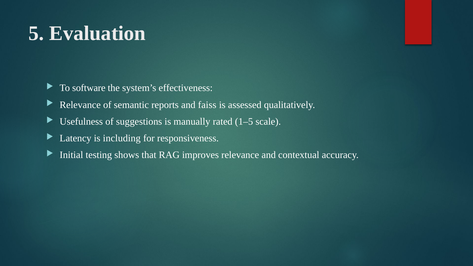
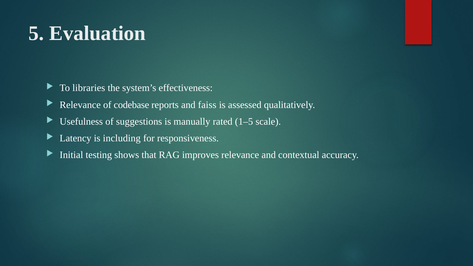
software: software -> libraries (89, 88)
semantic: semantic -> codebase (131, 105)
